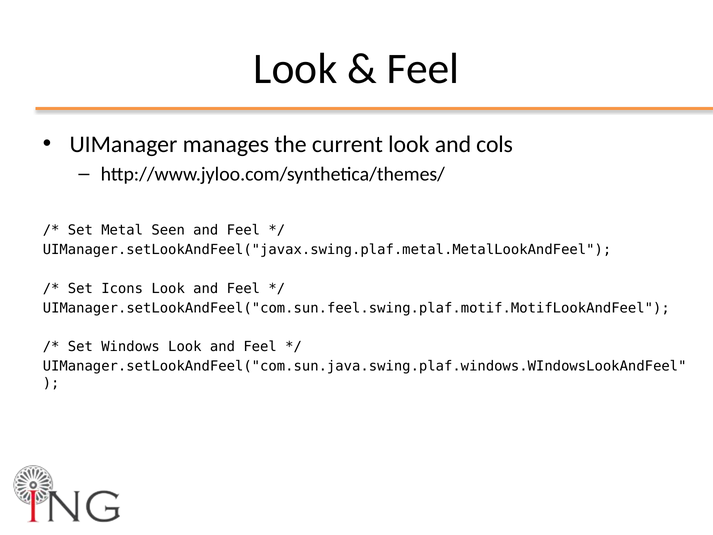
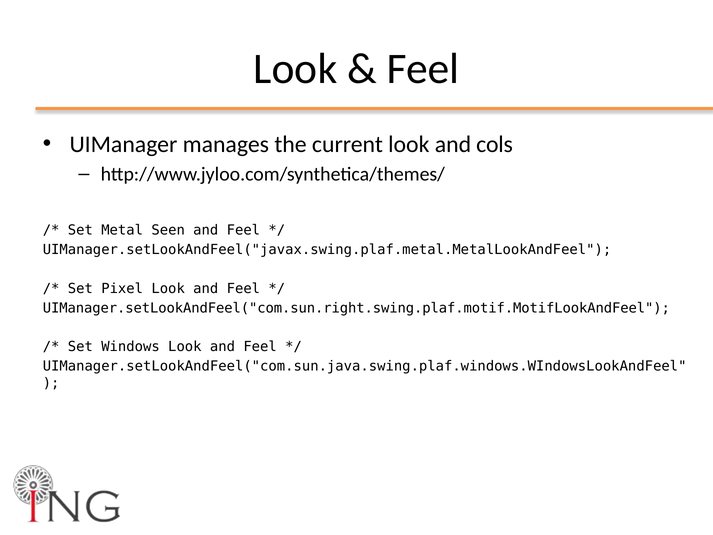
Icons: Icons -> Pixel (122, 288)
UIManager.setLookAndFeel("com.sun.feel.swing.plaf.motif.MotifLookAndFeel: UIManager.setLookAndFeel("com.sun.feel.swing.plaf.motif.MotifLookAndFeel -> UIManager.setLookAndFeel("com.sun.right.swing.plaf.motif.MotifLookAndFeel (356, 308)
